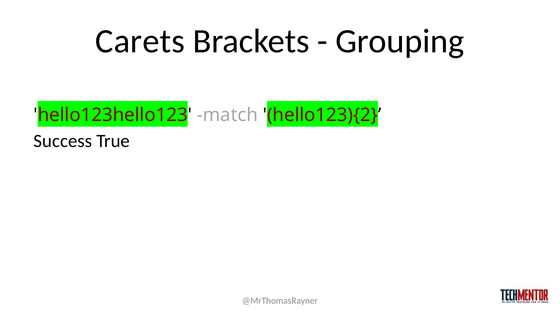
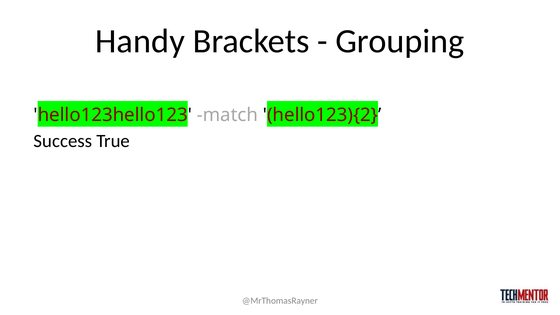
Carets: Carets -> Handy (140, 41)
